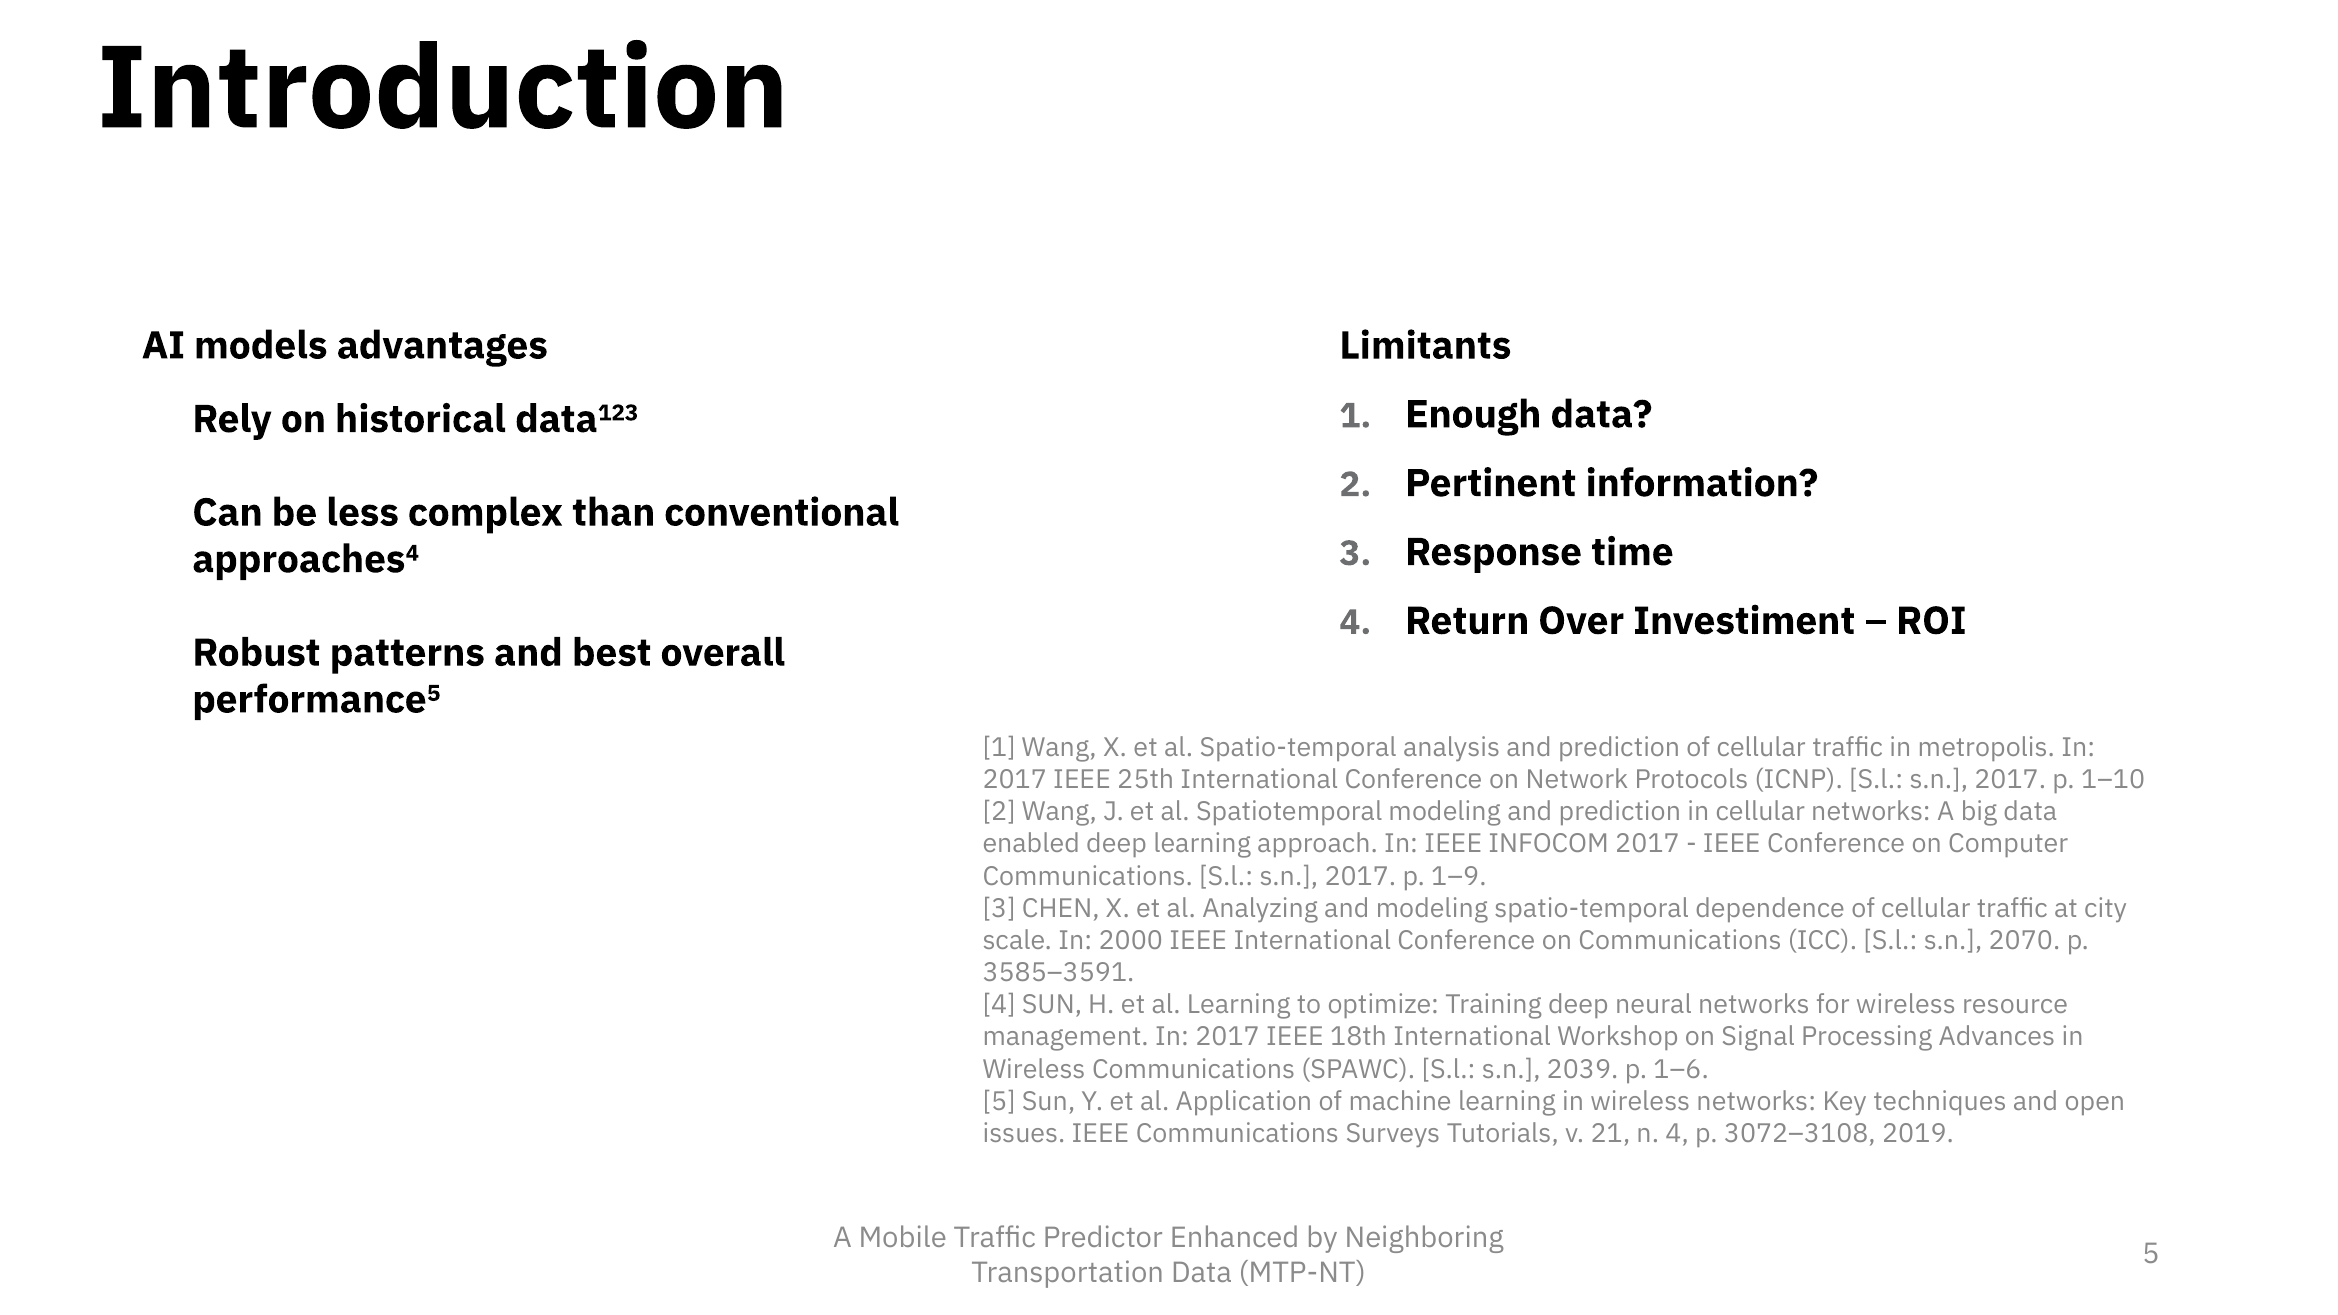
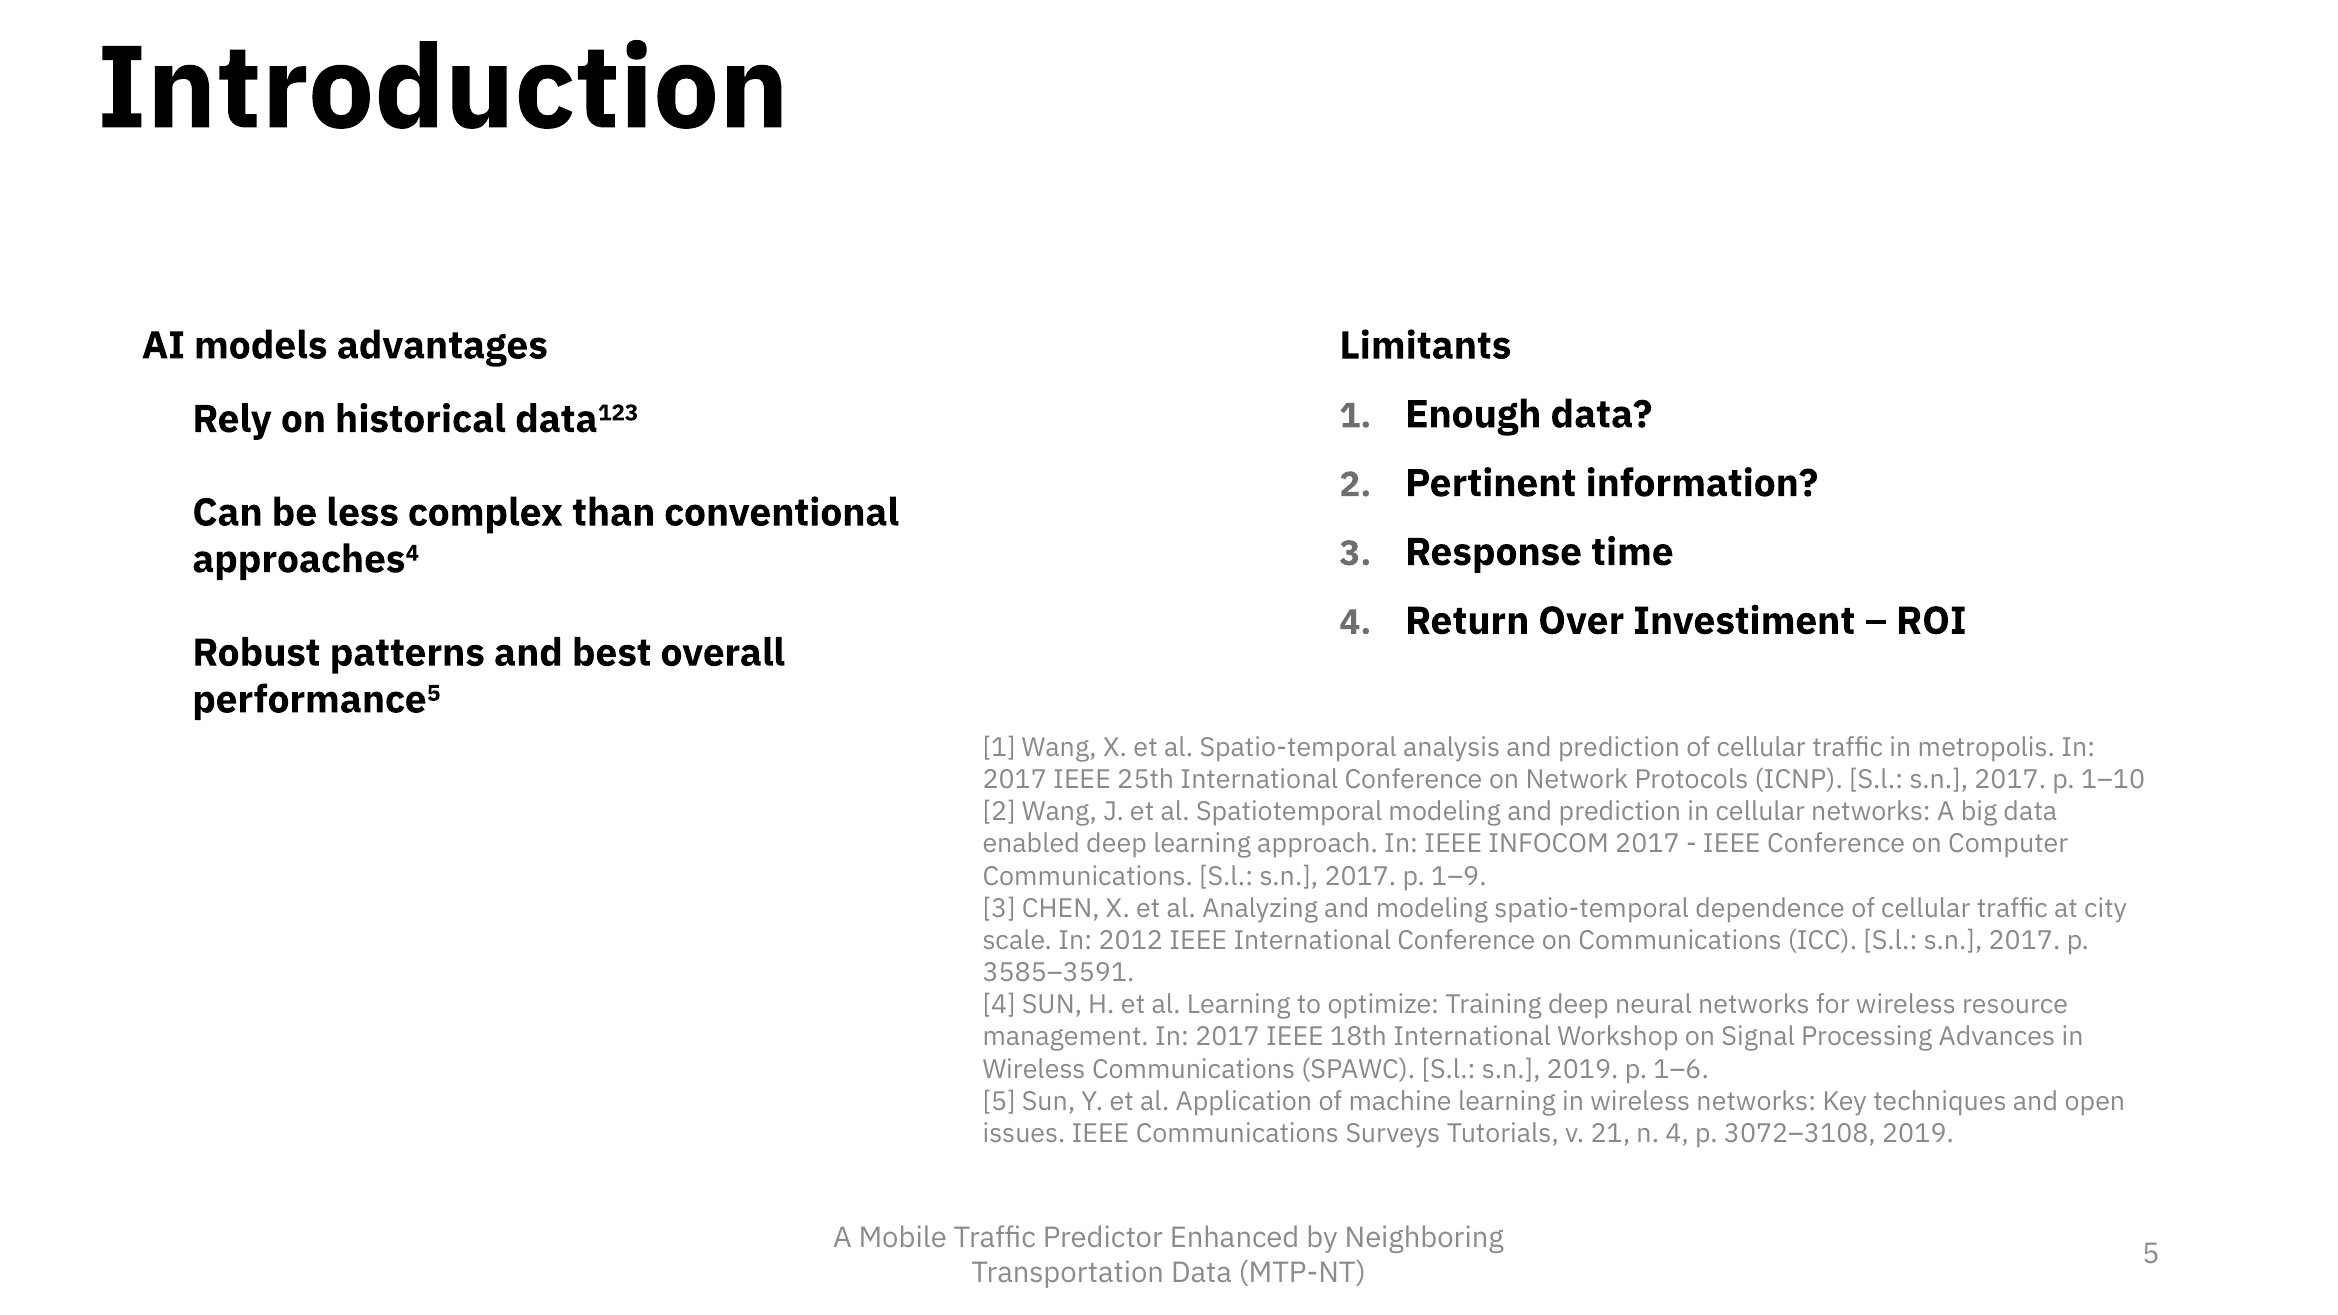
2000: 2000 -> 2012 (1131, 941)
ICC S.l s.n 2070: 2070 -> 2017 (2024, 941)
s.n 2039: 2039 -> 2019 (1583, 1069)
